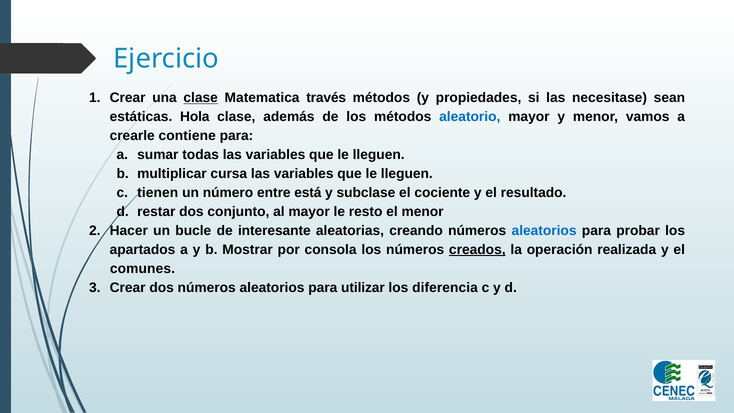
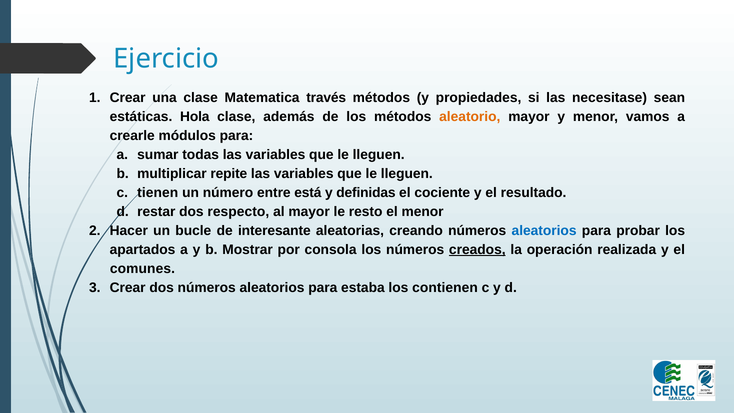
clase underline: present -> none (201, 98)
aleatorio colour: blue -> orange (470, 117)
contiene: contiene -> módulos (187, 136)
cursa: cursa -> repite (229, 174)
subclase: subclase -> definidas (366, 193)
conjunto: conjunto -> respecto (238, 212)
utilizar: utilizar -> estaba (363, 288)
diferencia: diferencia -> contienen (445, 288)
